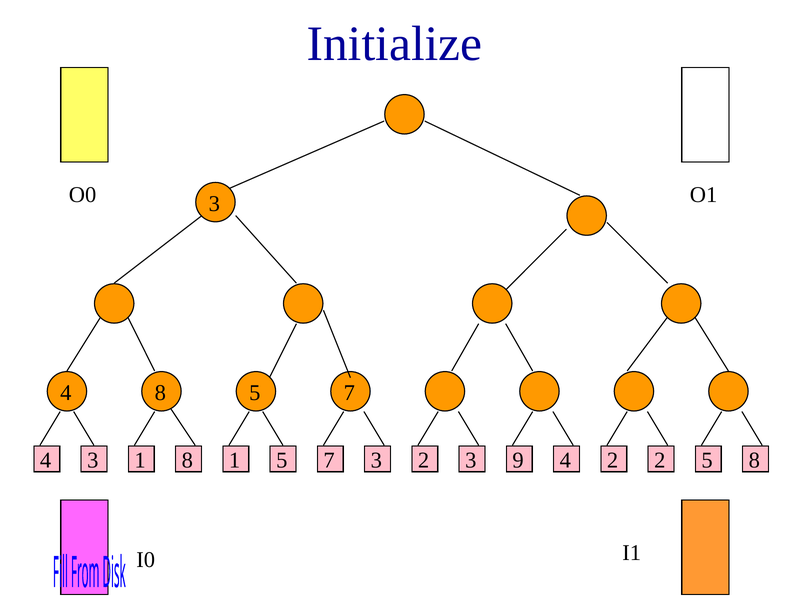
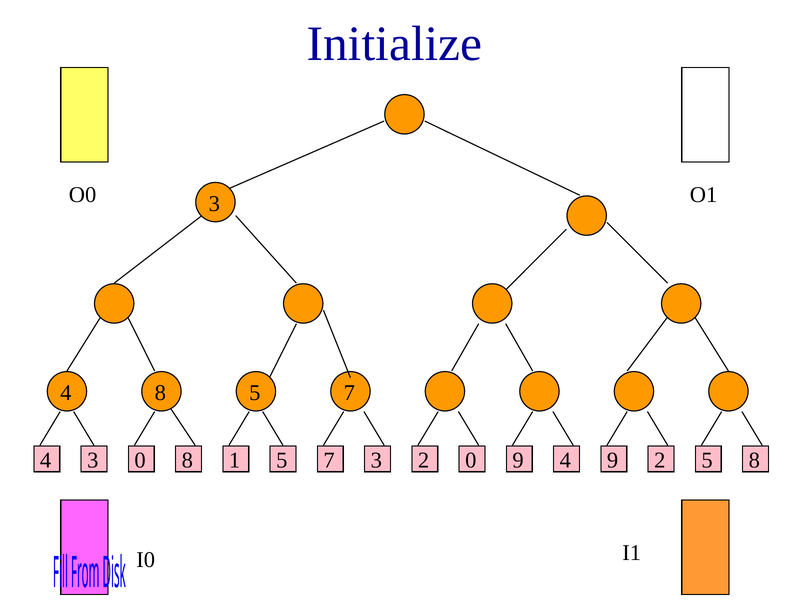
3 1: 1 -> 0 (140, 460)
2 3: 3 -> 0 (471, 460)
4 2: 2 -> 9 (613, 460)
